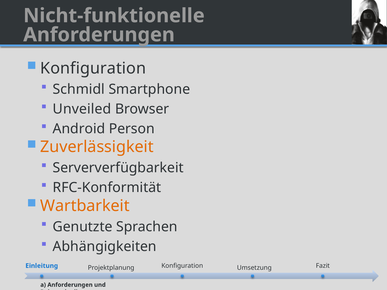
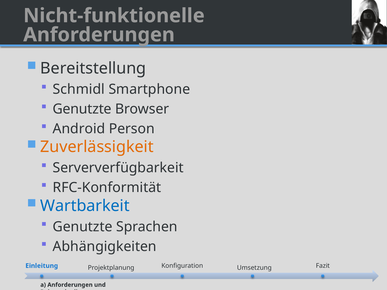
Konfiguration: Konfiguration -> Bereitstellung (93, 68)
Unveiled: Unveiled -> Genutzte (82, 109)
Wartbarkeit colour: orange -> blue (85, 206)
